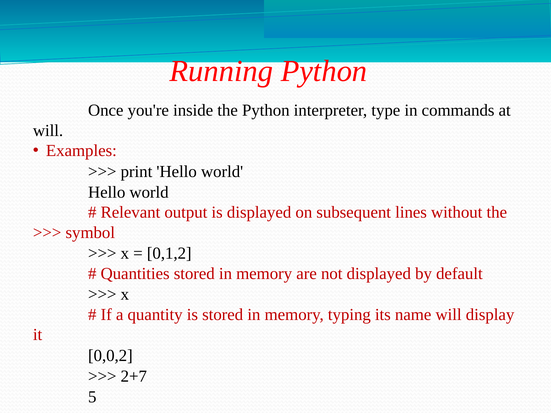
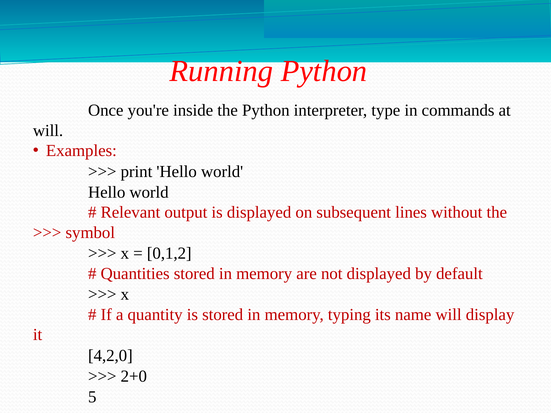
0,0,2: 0,0,2 -> 4,2,0 (110, 356)
2+7: 2+7 -> 2+0 (134, 376)
